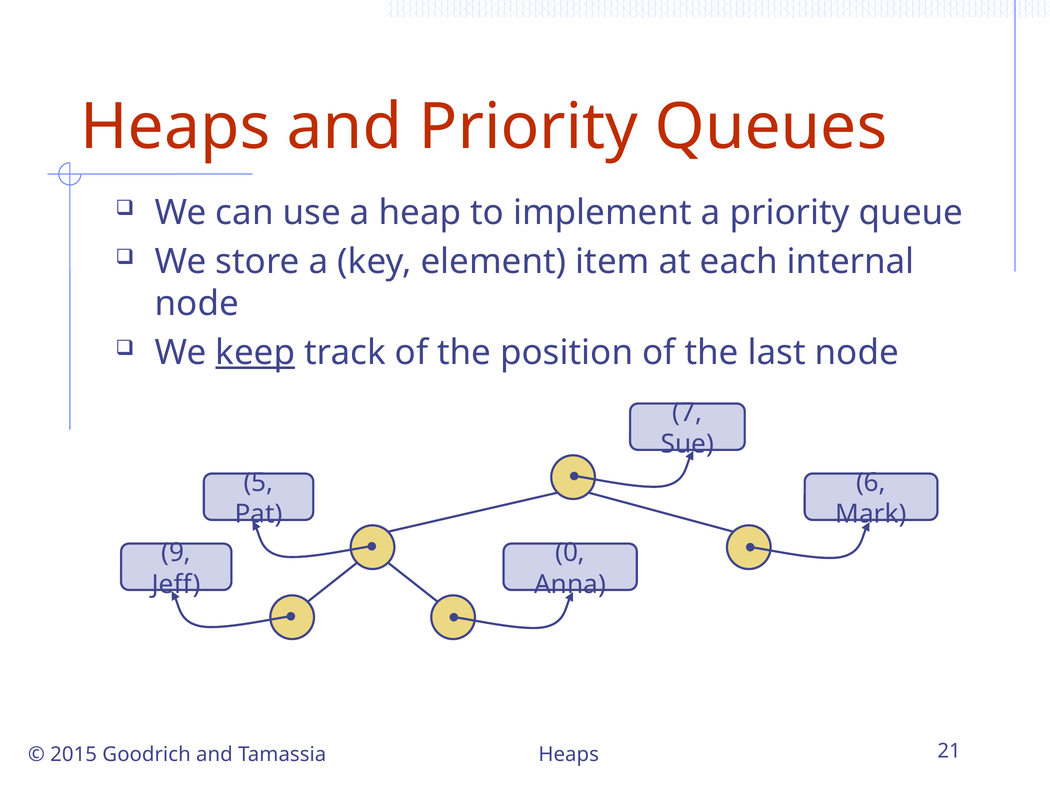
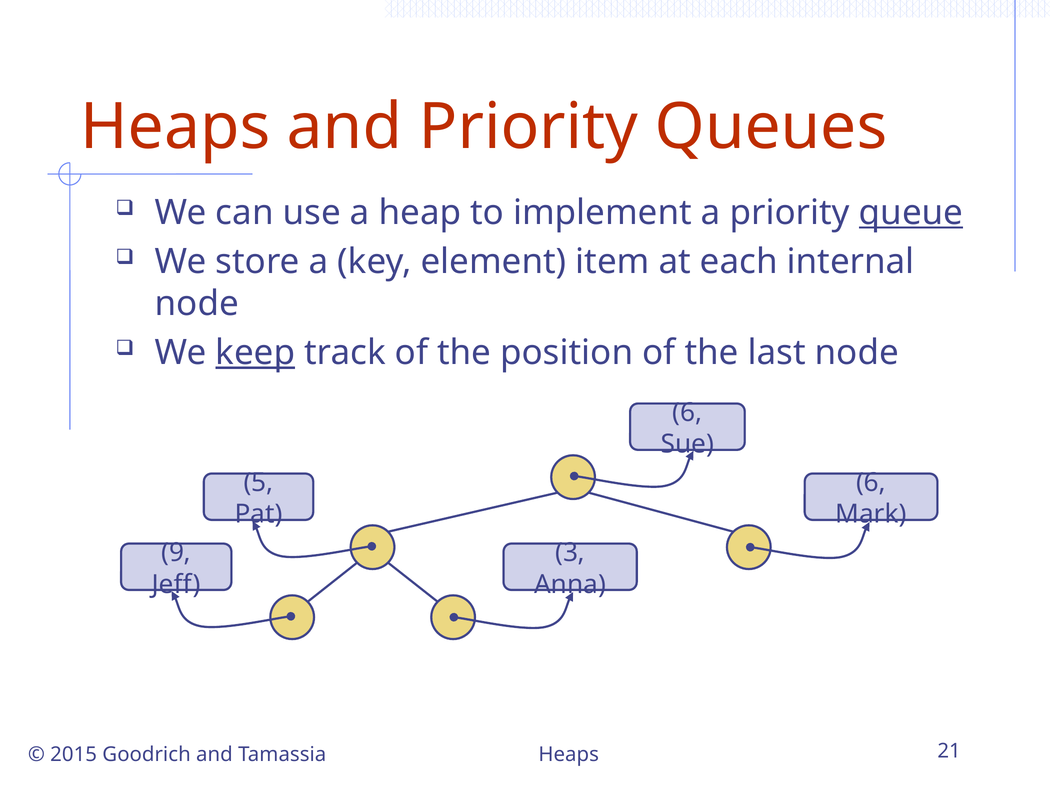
queue underline: none -> present (911, 212)
7: 7 -> 6 (687, 412)
0: 0 -> 3 (570, 552)
